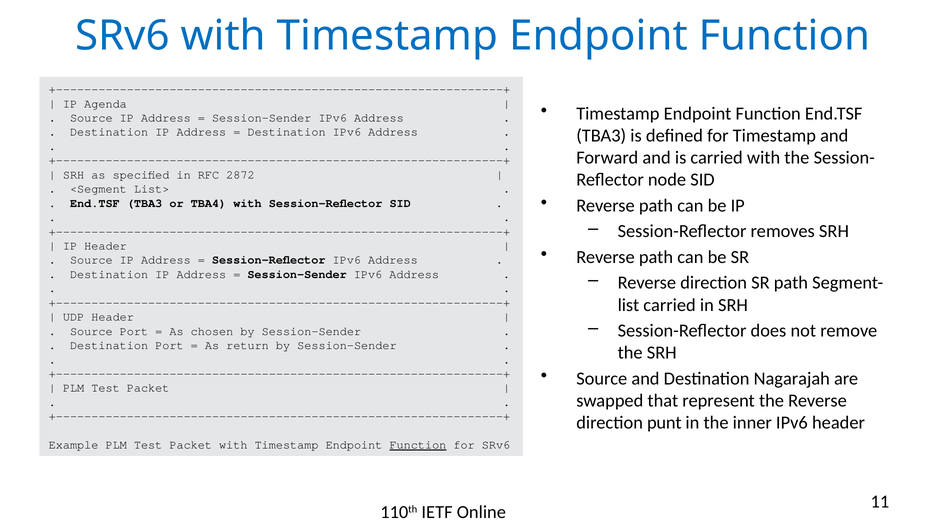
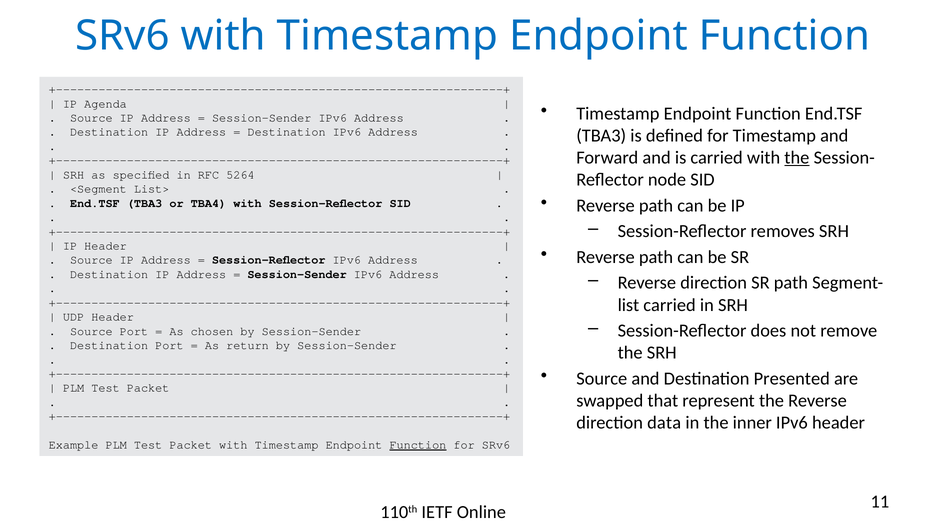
the underline: none -> present (797, 158)
2872: 2872 -> 5264 (240, 175)
Nagarajah: Nagarajah -> Presented (792, 379)
punt: punt -> data (664, 423)
